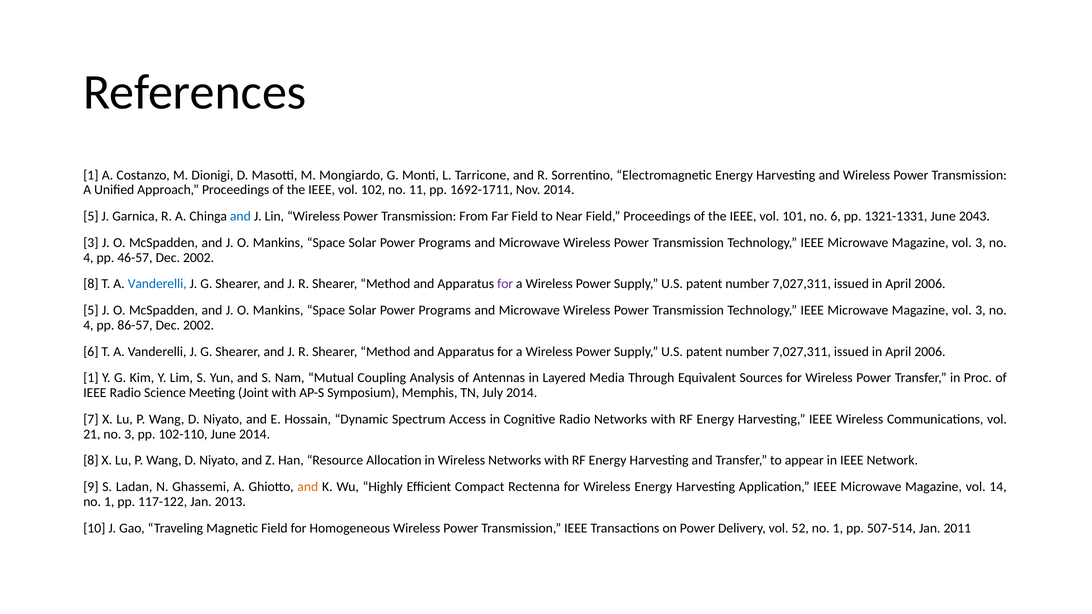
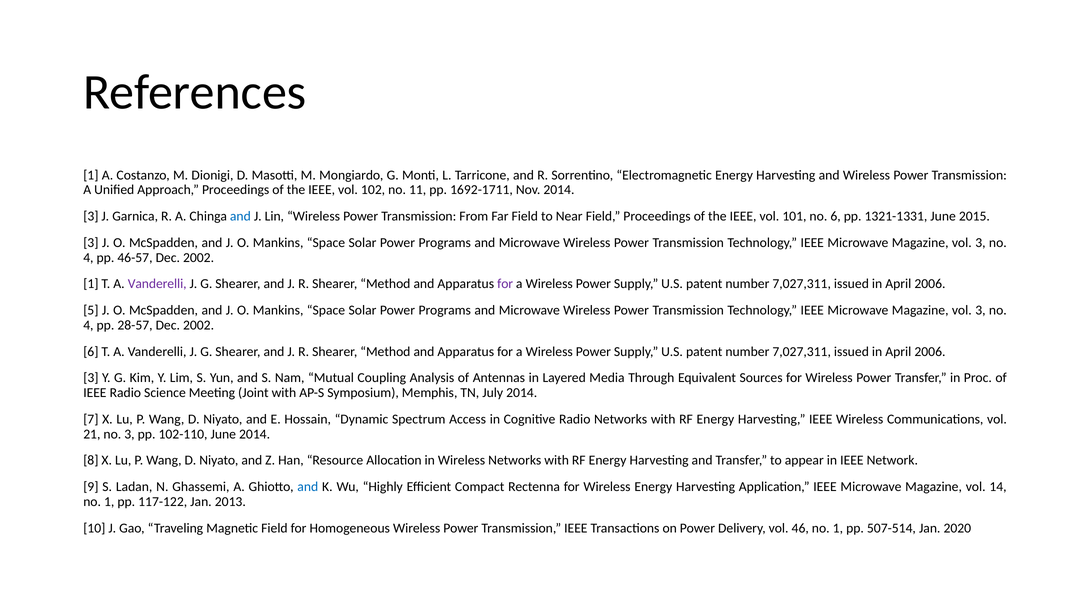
5: 5 -> 3 (91, 216)
2043: 2043 -> 2015 (974, 216)
8: 8 -> 1 (91, 284)
Vanderelli colour: blue -> purple (157, 284)
86-57: 86-57 -> 28-57 (135, 325)
1: 1 -> 3 (91, 378)
and colour: orange -> blue (308, 487)
52: 52 -> 46 (800, 528)
2011: 2011 -> 2020 (957, 528)
